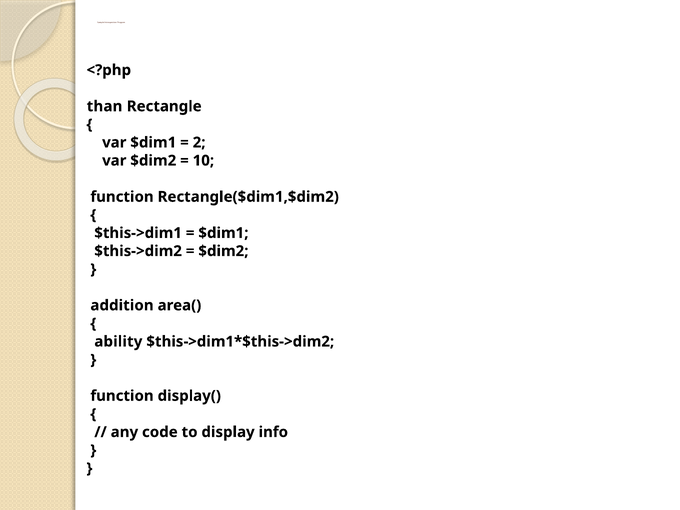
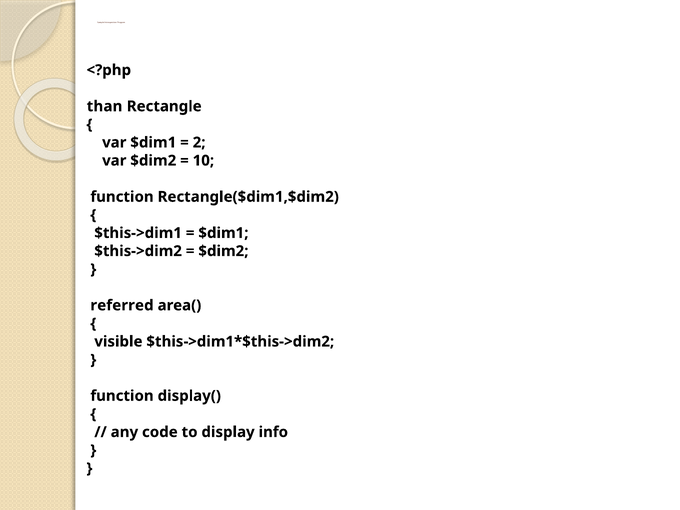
addition: addition -> referred (122, 305)
ability: ability -> visible (118, 342)
